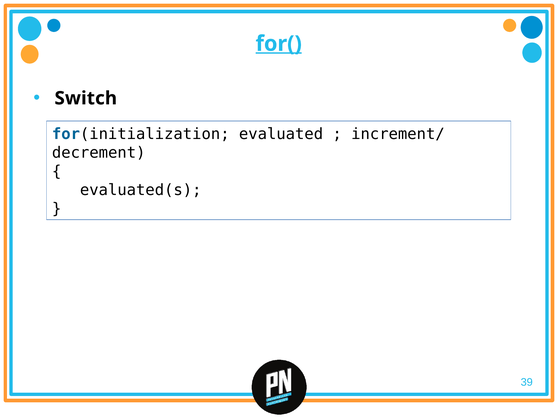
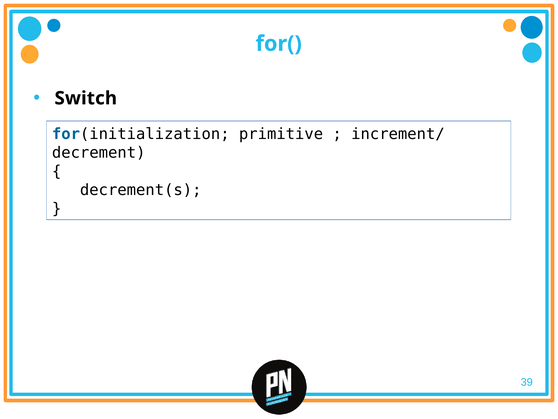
for( underline: present -> none (279, 44)
evaluated: evaluated -> primitive (281, 134)
evaluated(s: evaluated(s -> decrement(s (141, 190)
